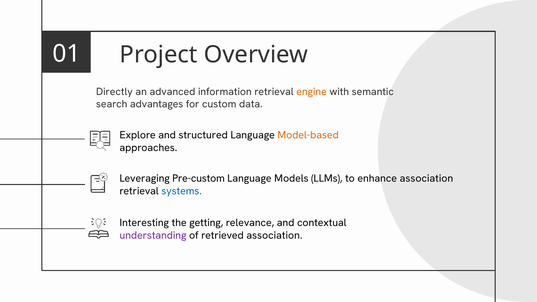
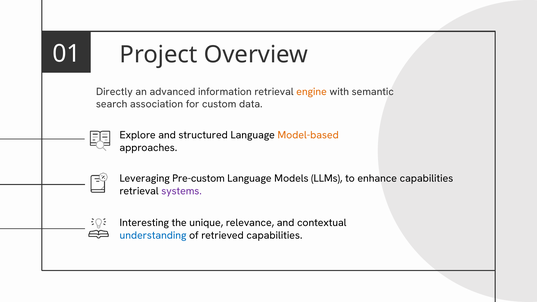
advantages: advantages -> association (157, 104)
enhance association: association -> capabilities (426, 178)
systems colour: blue -> purple (182, 191)
getting: getting -> unique (206, 223)
understanding colour: purple -> blue (153, 235)
retrieved association: association -> capabilities (274, 235)
